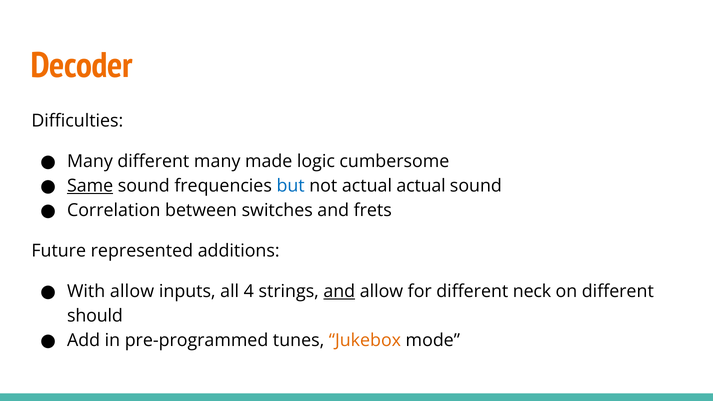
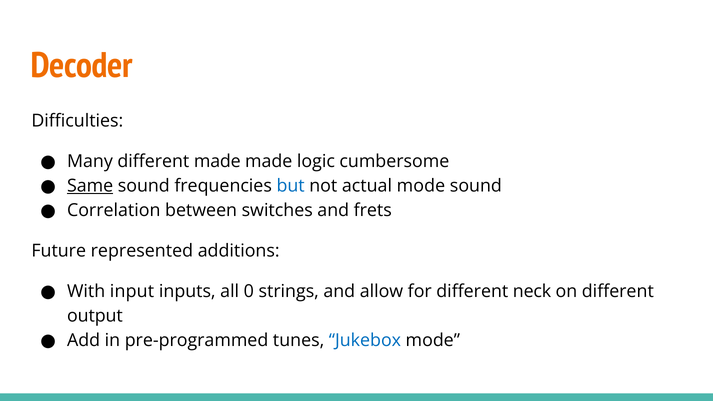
different many: many -> made (217, 161)
actual actual: actual -> mode (421, 186)
With allow: allow -> input (132, 291)
4: 4 -> 0 (249, 291)
and underline: present -> none (339, 291)
should: should -> output (95, 316)
Jukebox colour: orange -> blue (365, 341)
